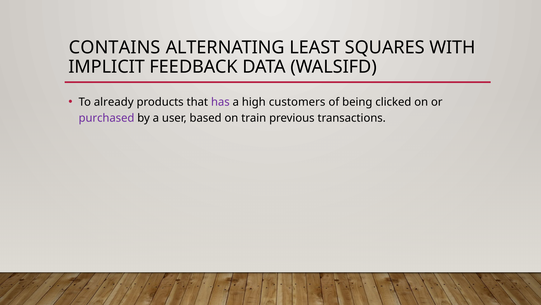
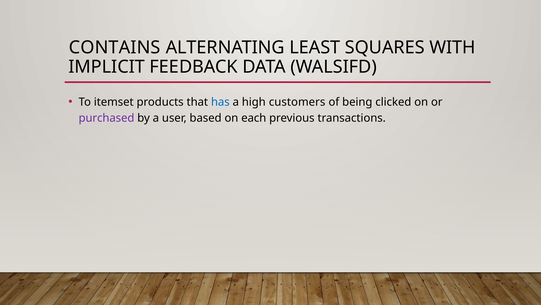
already: already -> itemset (114, 102)
has colour: purple -> blue (220, 102)
train: train -> each (254, 118)
